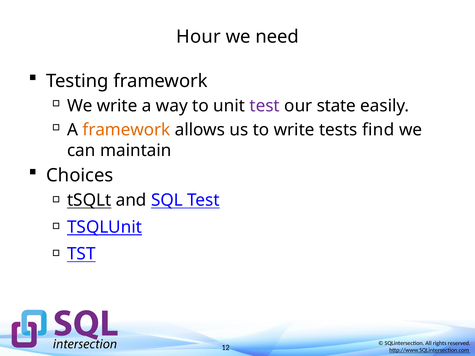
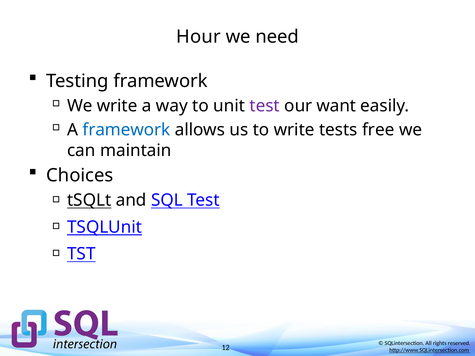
state: state -> want (336, 106)
framework colour: orange -> blue (126, 130)
find: find -> free (378, 130)
